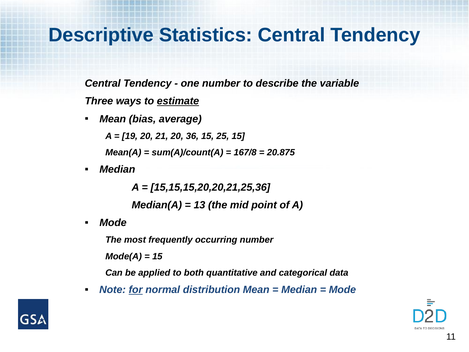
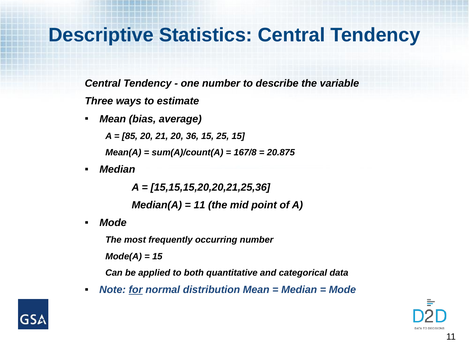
estimate underline: present -> none (178, 101)
19: 19 -> 85 (130, 136)
13: 13 -> 11 (199, 205)
